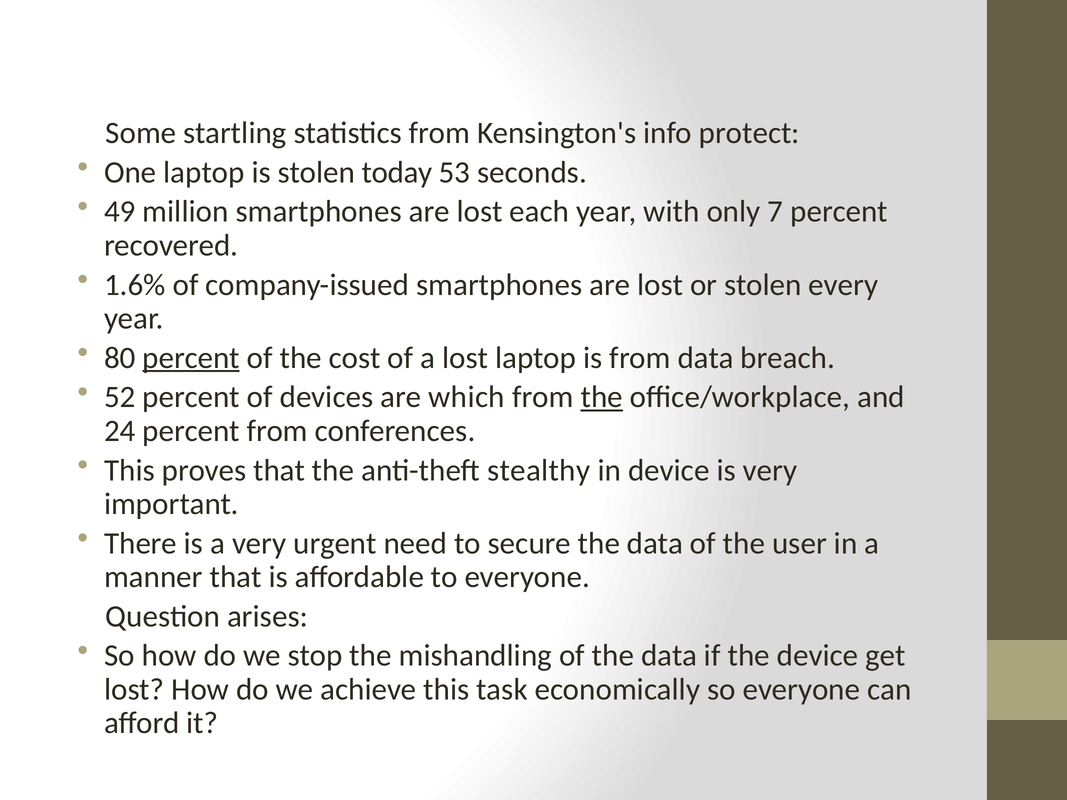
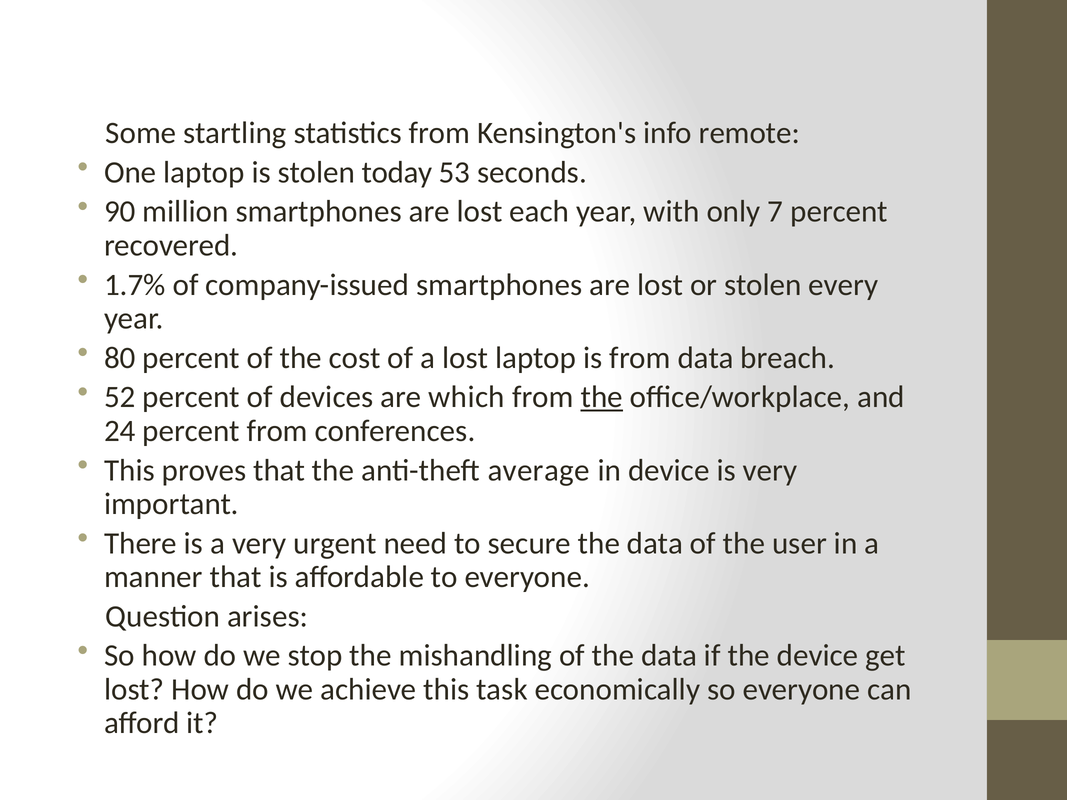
protect: protect -> remote (749, 133)
49: 49 -> 90 (120, 212)
1.6%: 1.6% -> 1.7% (135, 285)
percent underline: present -> none (191, 358)
stealthy: stealthy -> average (539, 470)
